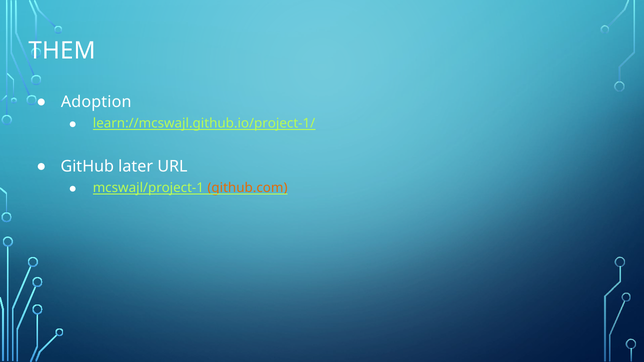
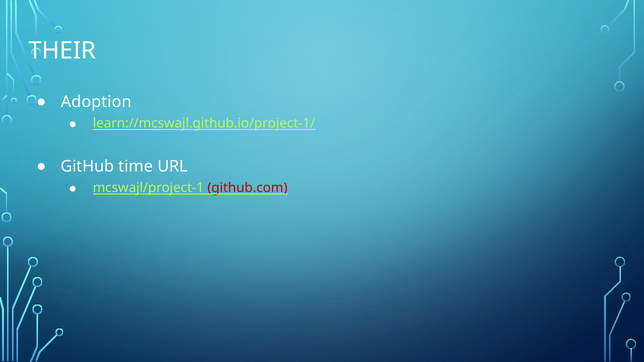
THEM: THEM -> THEIR (62, 51)
later: later -> time (136, 167)
github.com colour: orange -> red (247, 188)
